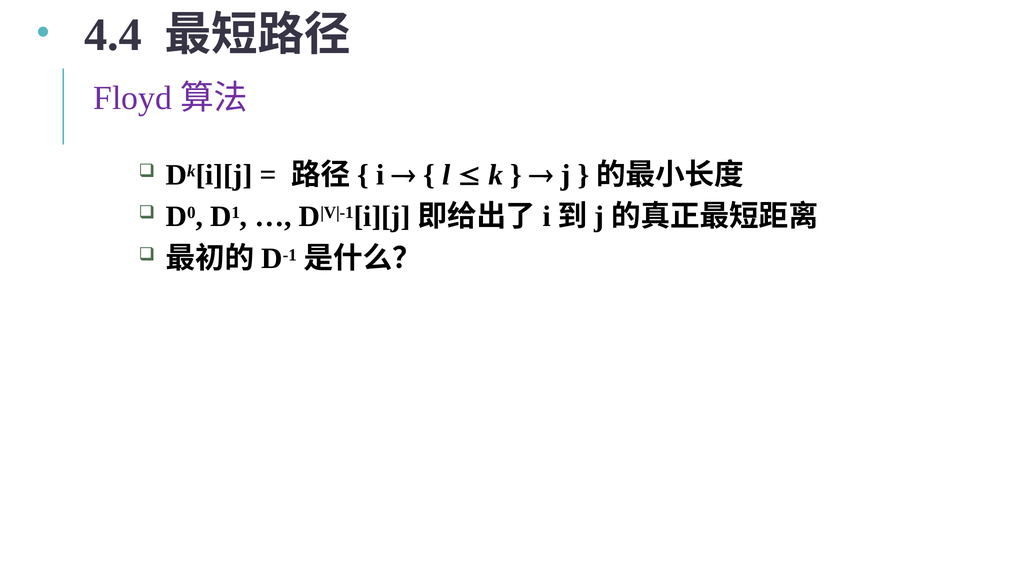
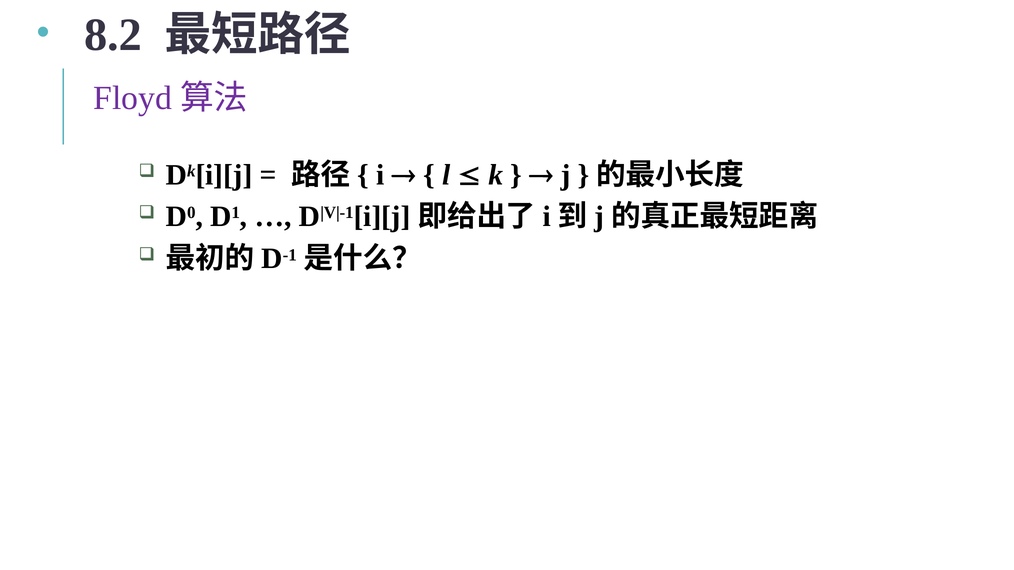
4.4: 4.4 -> 8.2 (113, 35)
